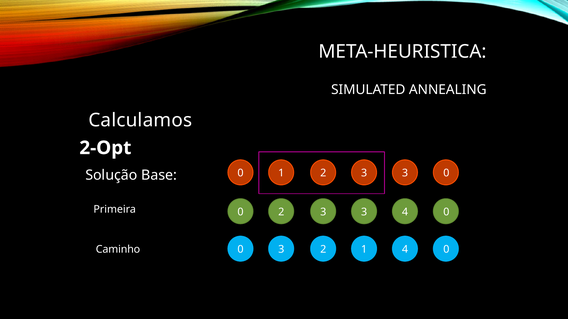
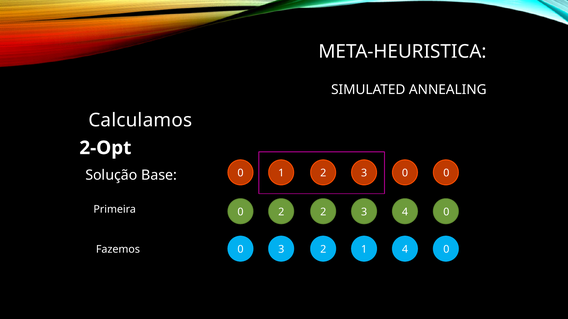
1 2 3 3: 3 -> 0 (405, 173)
0 2 3: 3 -> 2 (323, 212)
Caminho: Caminho -> Fazemos (118, 250)
